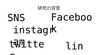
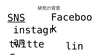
SNS underline: none -> present (16, 18)
